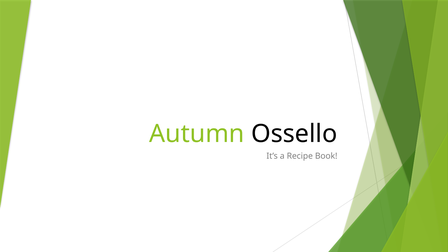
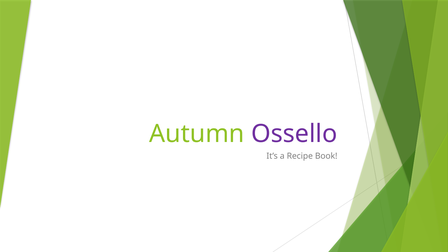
Ossello colour: black -> purple (294, 134)
